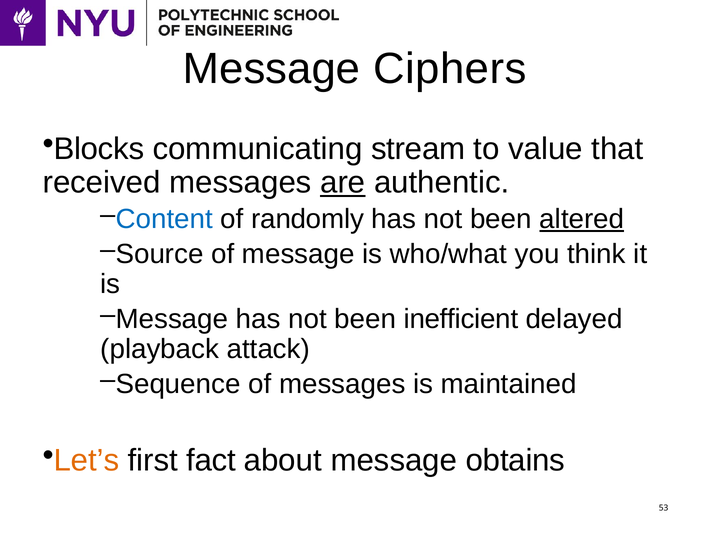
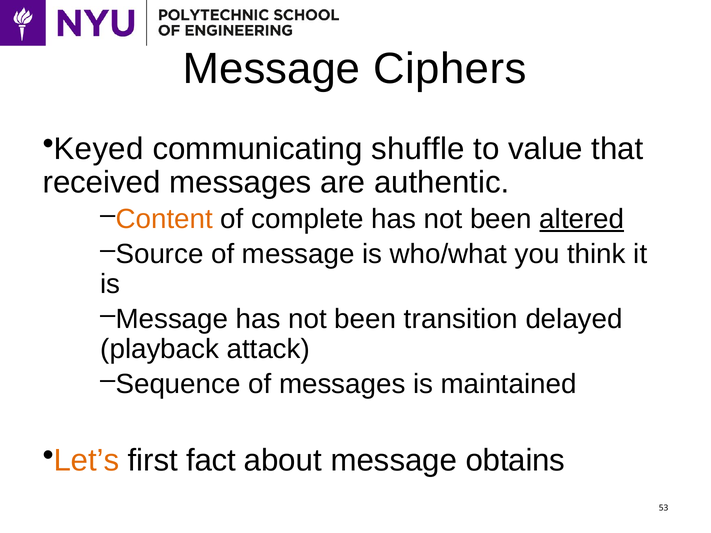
Blocks: Blocks -> Keyed (99, 149)
stream: stream -> shuffle (418, 149)
are underline: present -> none (343, 183)
Content colour: blue -> orange (164, 219)
randomly: randomly -> complete (308, 219)
inefficient: inefficient -> transition (461, 319)
